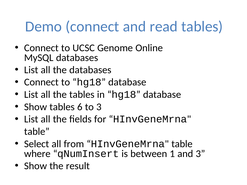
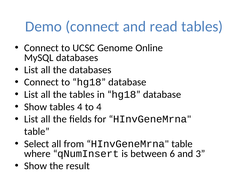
tables 6: 6 -> 4 (80, 107)
to 3: 3 -> 4 (99, 107)
1: 1 -> 6 (172, 154)
